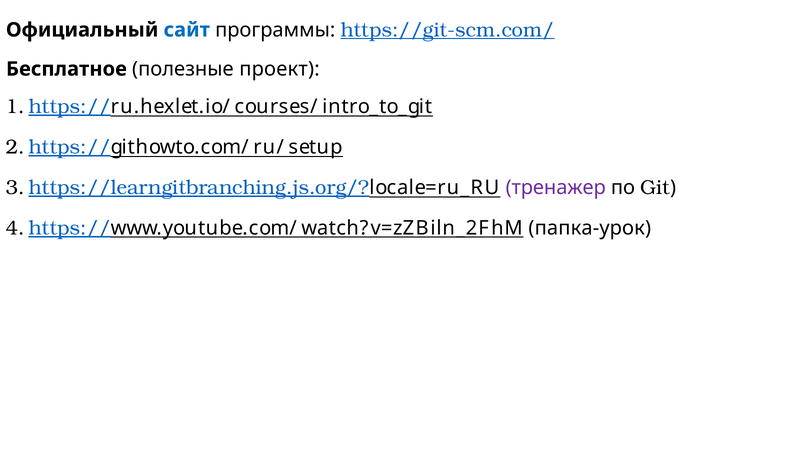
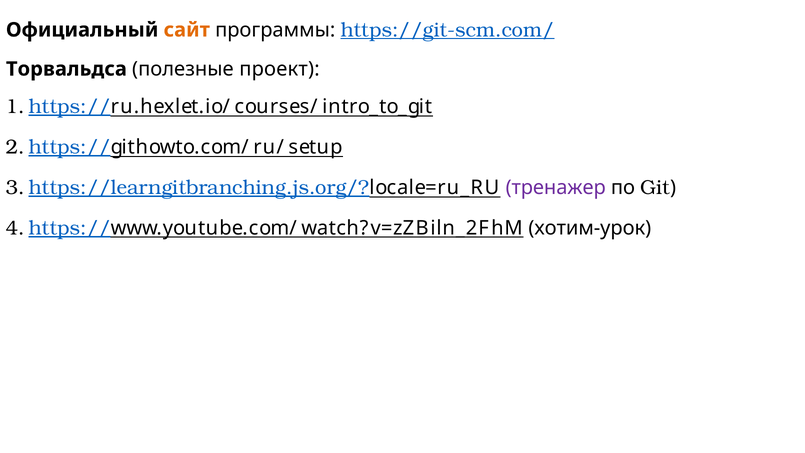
сайт colour: blue -> orange (187, 30)
Бесплатное: Бесплатное -> Торвальдса (66, 69)
папка-урок: папка-урок -> хотим-урок (590, 228)
